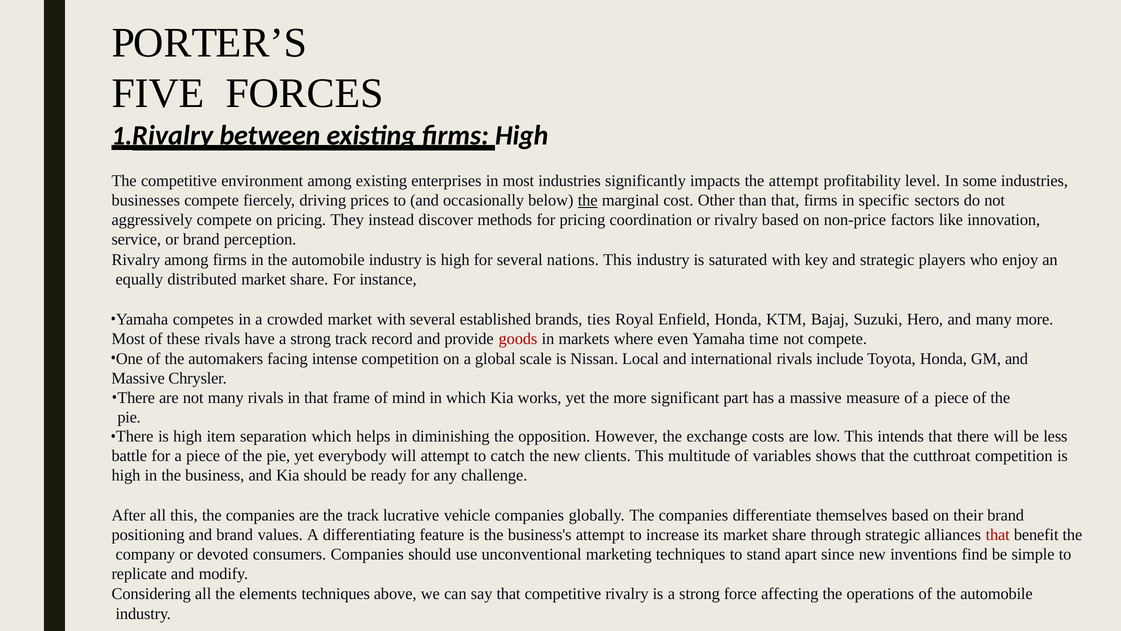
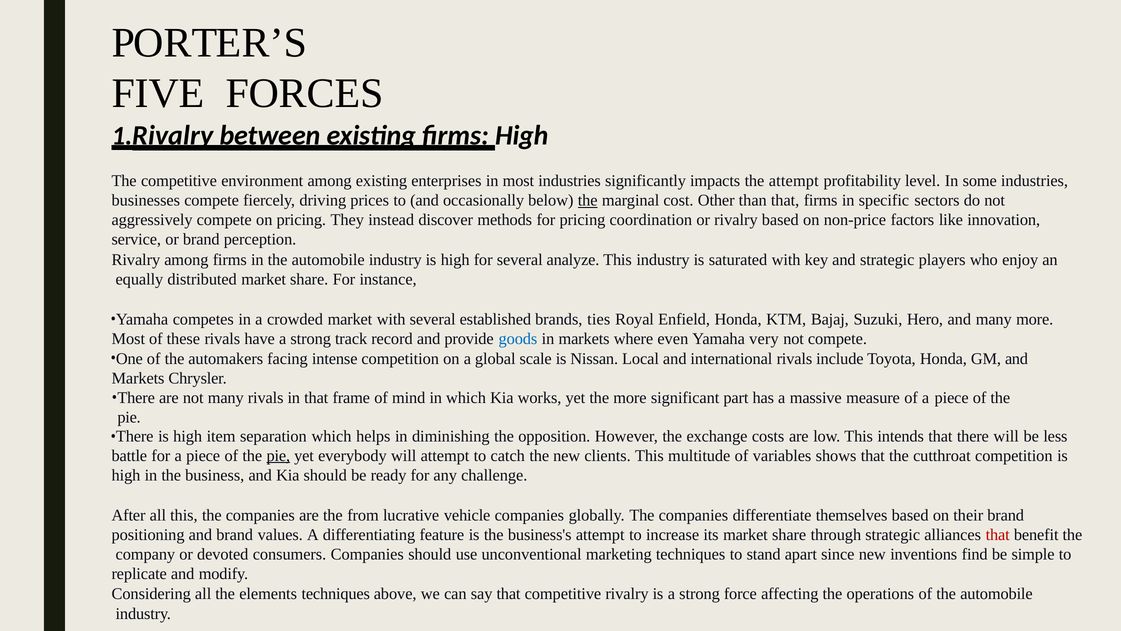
nations: nations -> analyze (573, 260)
goods colour: red -> blue (518, 339)
time: time -> very (764, 339)
Massive: Massive -> Markets (138, 378)
pie underline: none -> present (278, 455)
the track: track -> from (363, 515)
